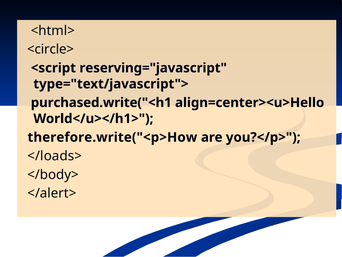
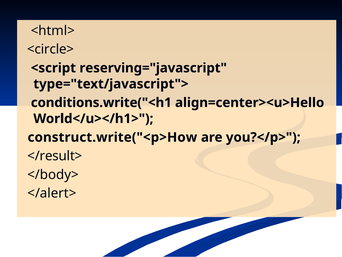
purchased.write("<h1: purchased.write("<h1 -> conditions.write("<h1 (101, 102)
therefore.write("<p>How: therefore.write("<p>How -> construct.write("<p>How (112, 137)
</loads>: </loads> -> </result> (55, 156)
